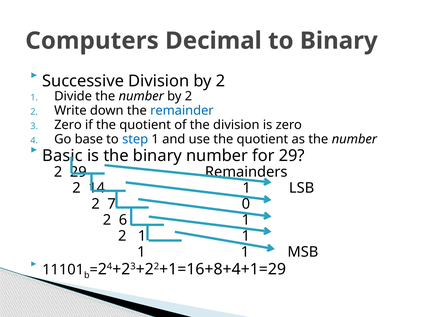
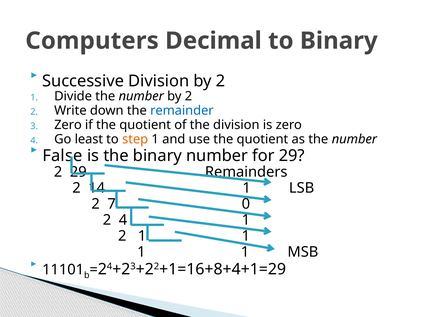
base: base -> least (89, 139)
step colour: blue -> orange (135, 139)
Basic: Basic -> False (62, 156)
2 6: 6 -> 4 (123, 220)
